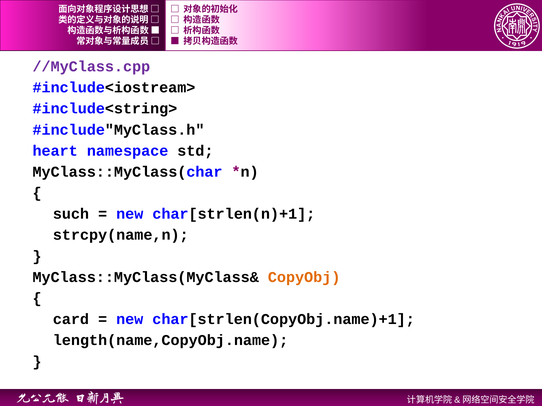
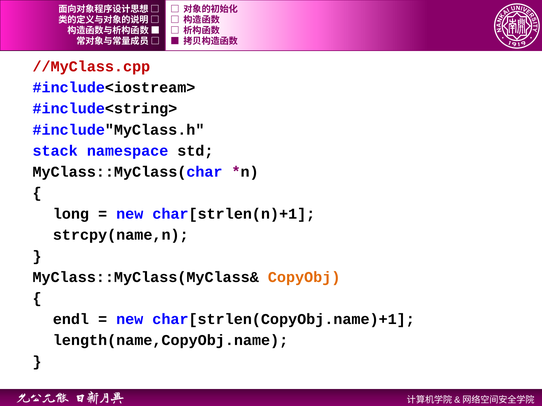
//MyClass.cpp colour: purple -> red (91, 67)
heart: heart -> stack (55, 151)
such: such -> long (71, 214)
card: card -> endl (71, 320)
